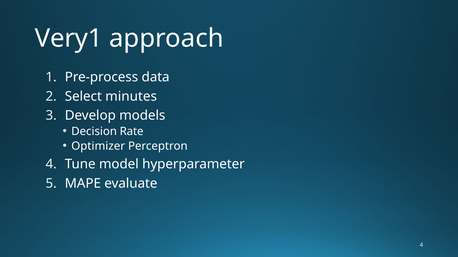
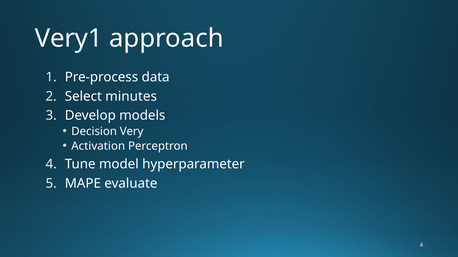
Rate: Rate -> Very (132, 132)
Optimizer: Optimizer -> Activation (98, 146)
